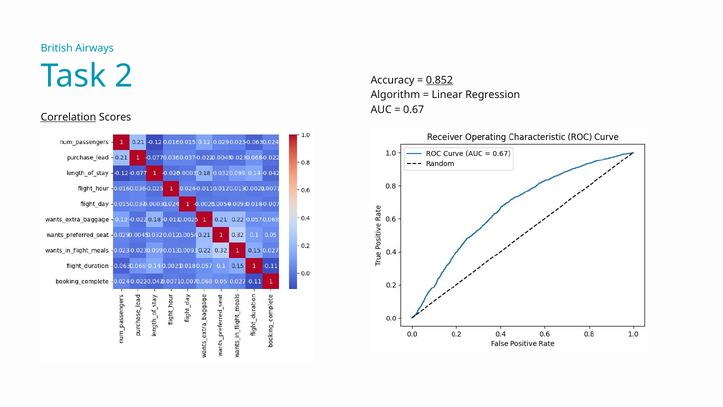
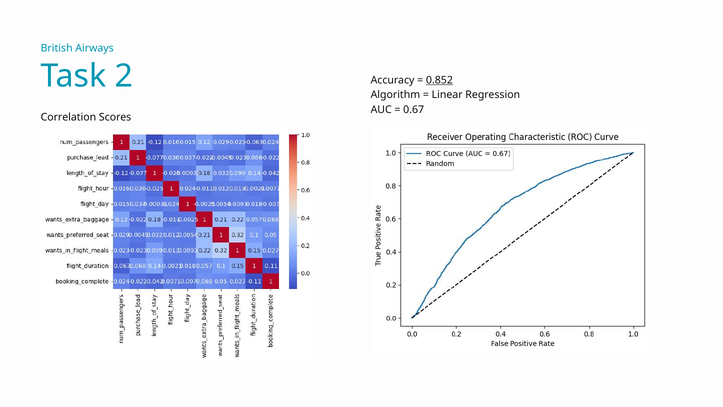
Correlation underline: present -> none (68, 117)
